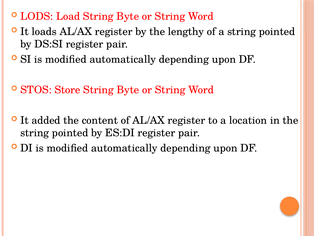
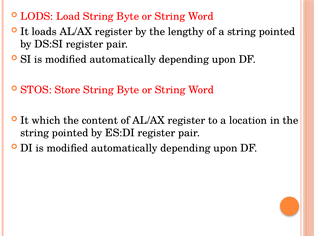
added: added -> which (46, 120)
